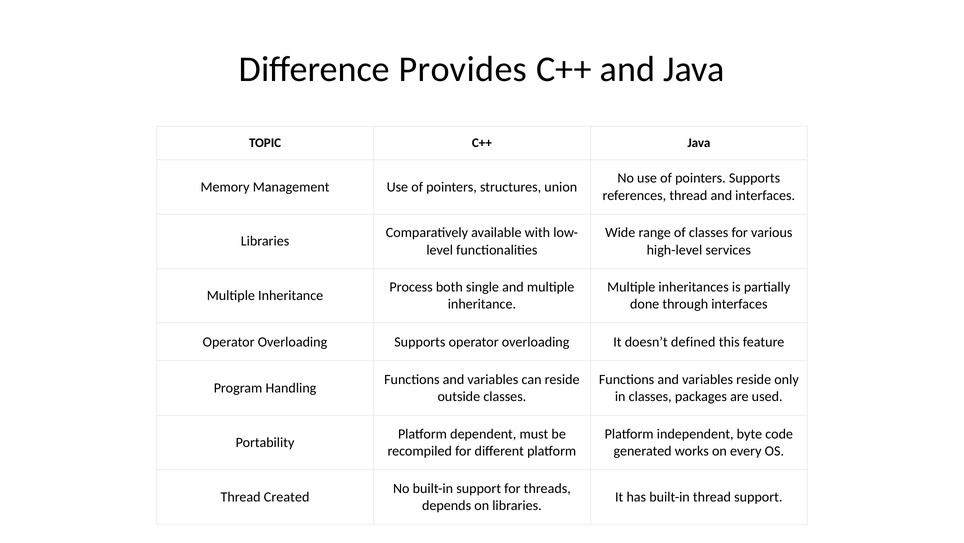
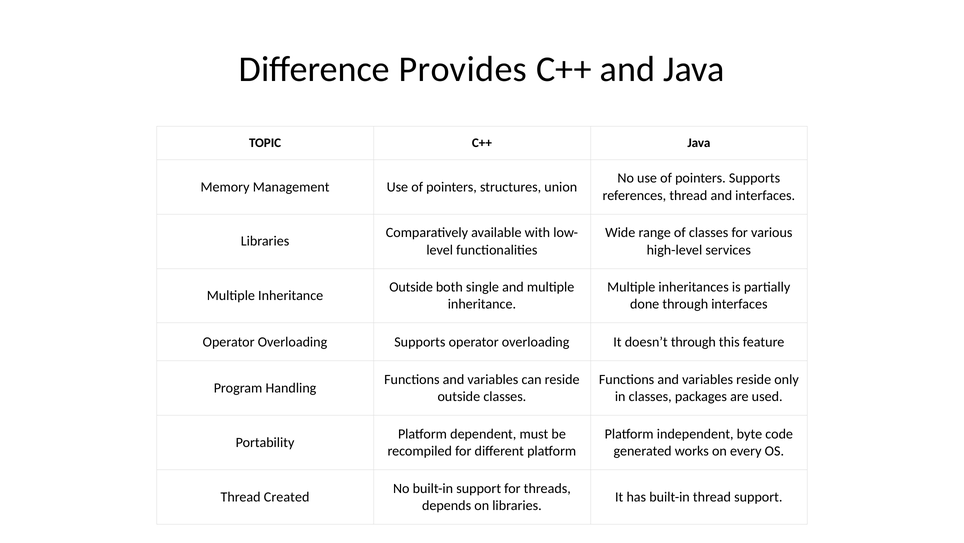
Process: Process -> Outside (411, 287)
doesn’t defined: defined -> through (693, 341)
